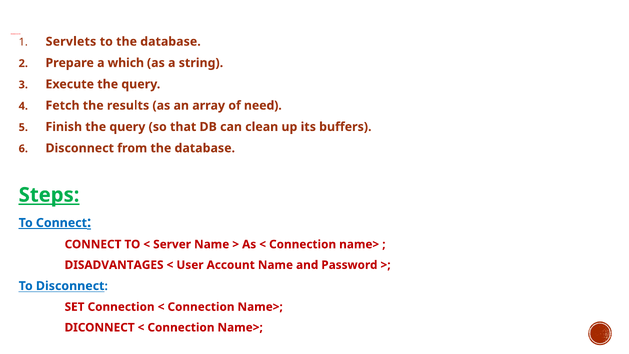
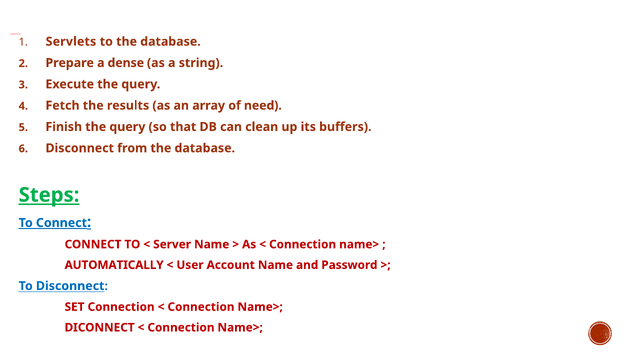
which: which -> dense (126, 63)
DISADVANTAGES: DISADVANTAGES -> AUTOMATICALLY (114, 265)
